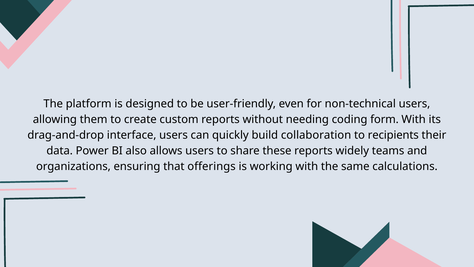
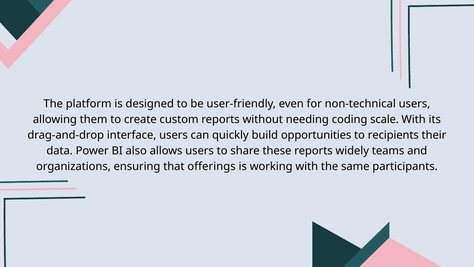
form: form -> scale (385, 119)
collaboration: collaboration -> opportunities (316, 135)
calculations: calculations -> participants (405, 166)
